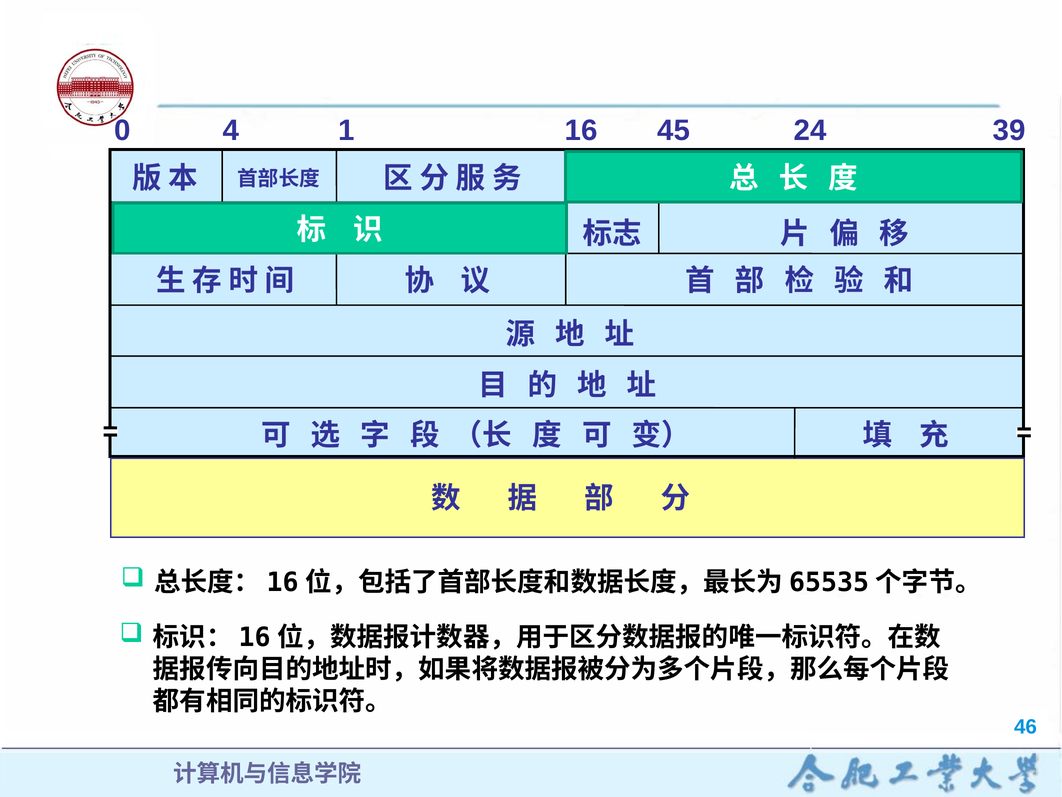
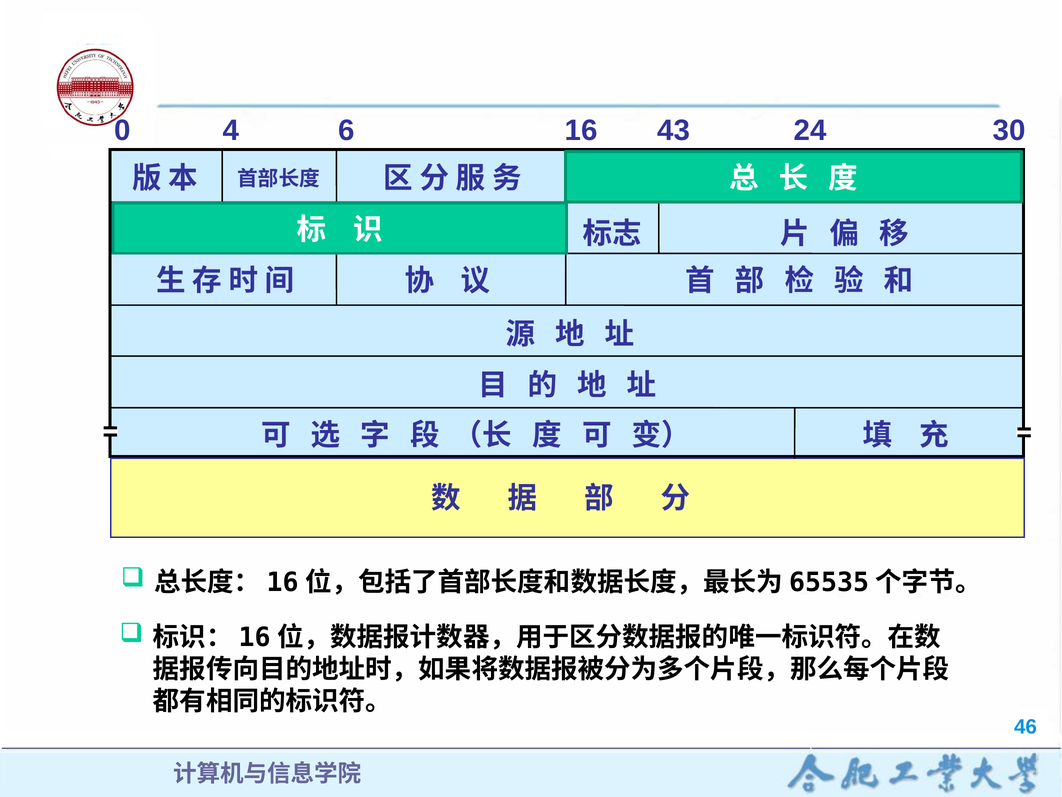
1: 1 -> 6 (346, 130)
45: 45 -> 43 (674, 130)
39: 39 -> 30 (1009, 130)
